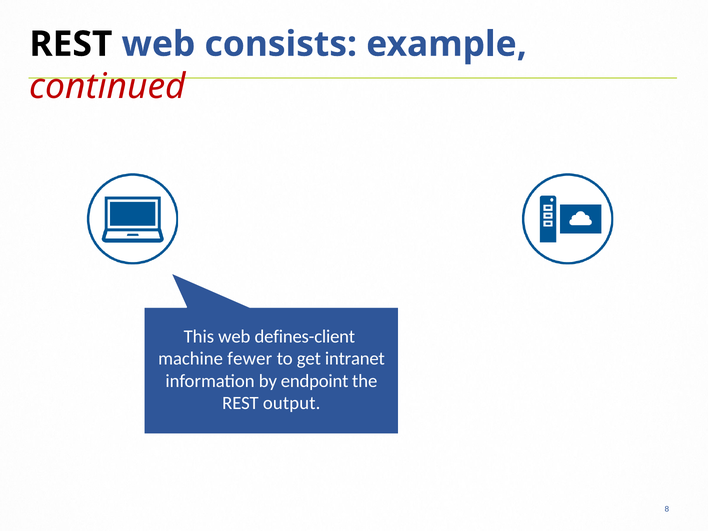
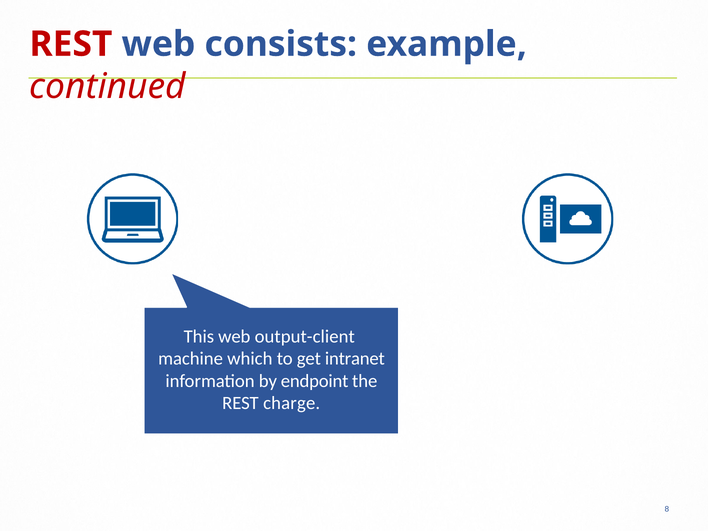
REST colour: black -> red (71, 44)
defines-client: defines-client -> output-client (305, 337)
fewer: fewer -> which (250, 359)
output: output -> charge (292, 403)
